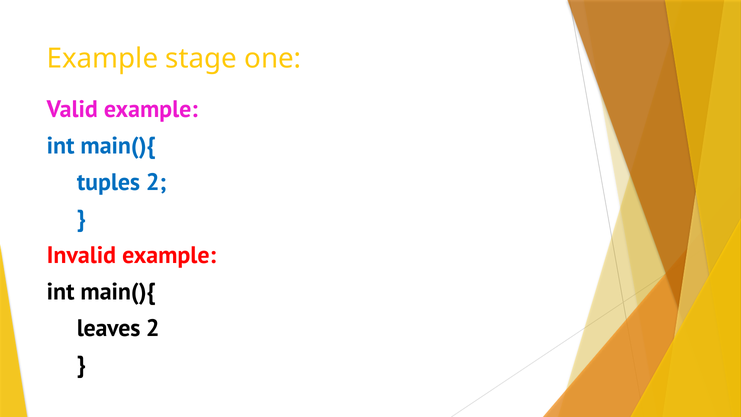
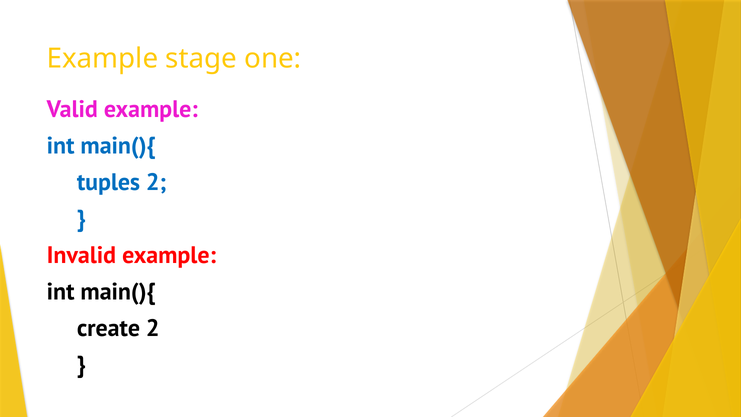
leaves: leaves -> create (108, 328)
